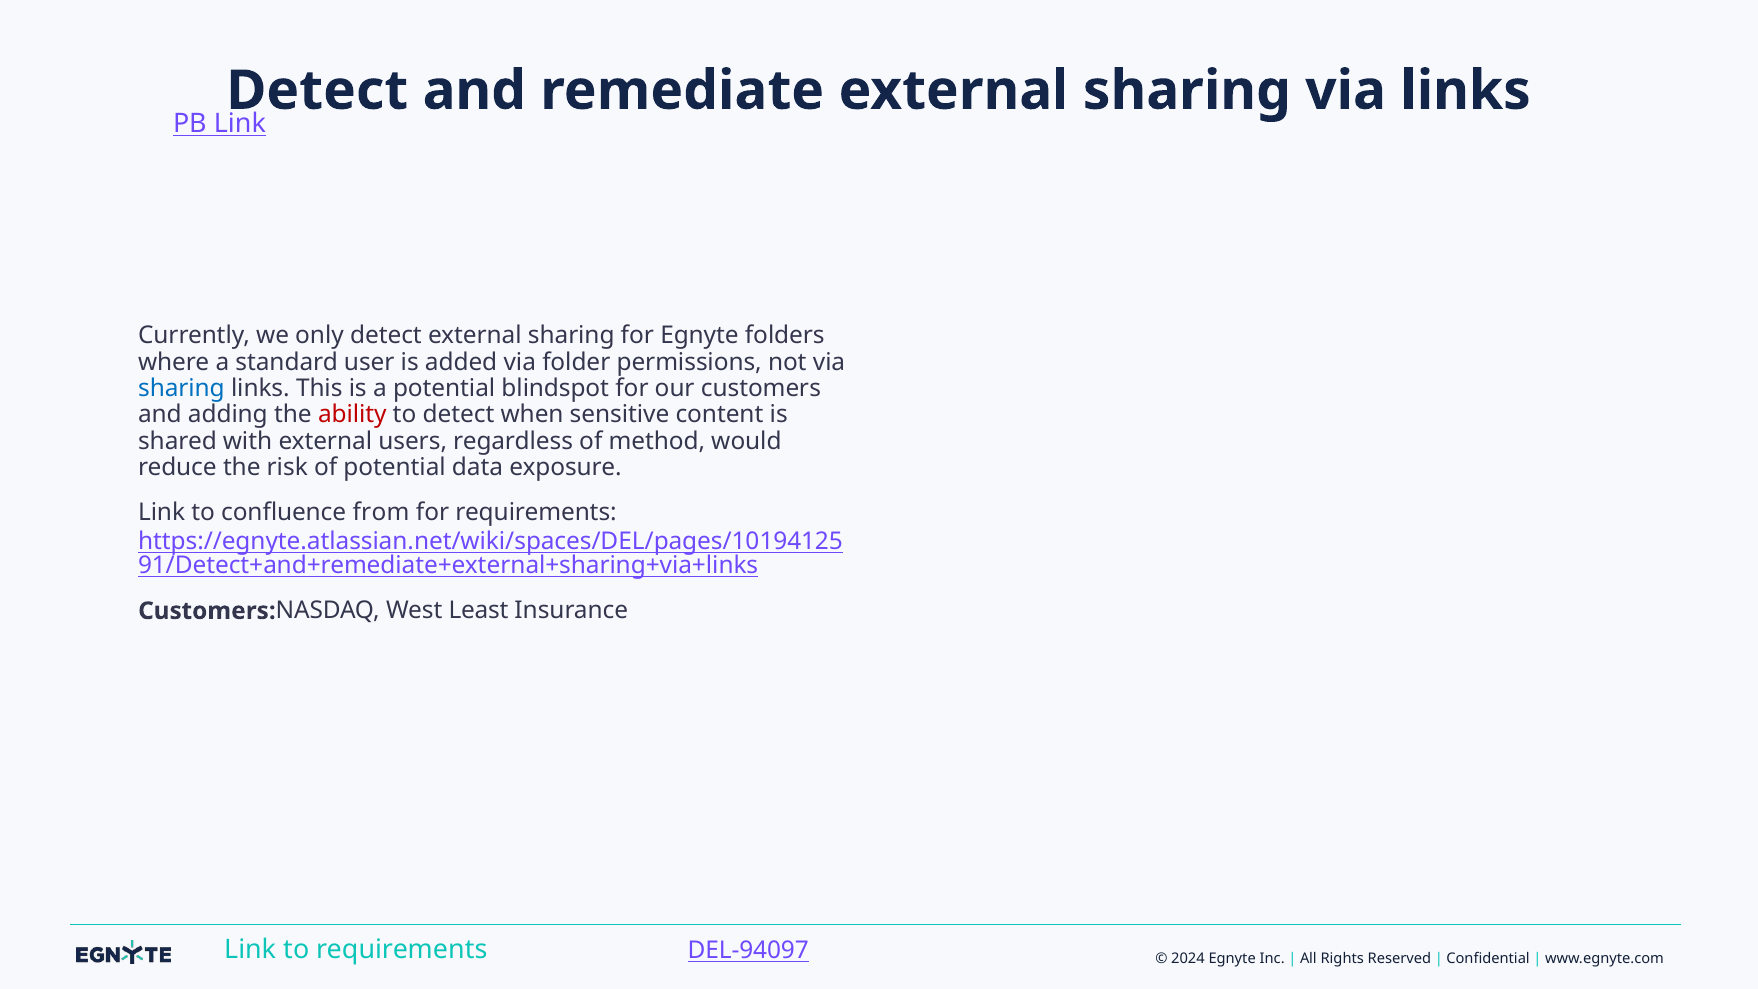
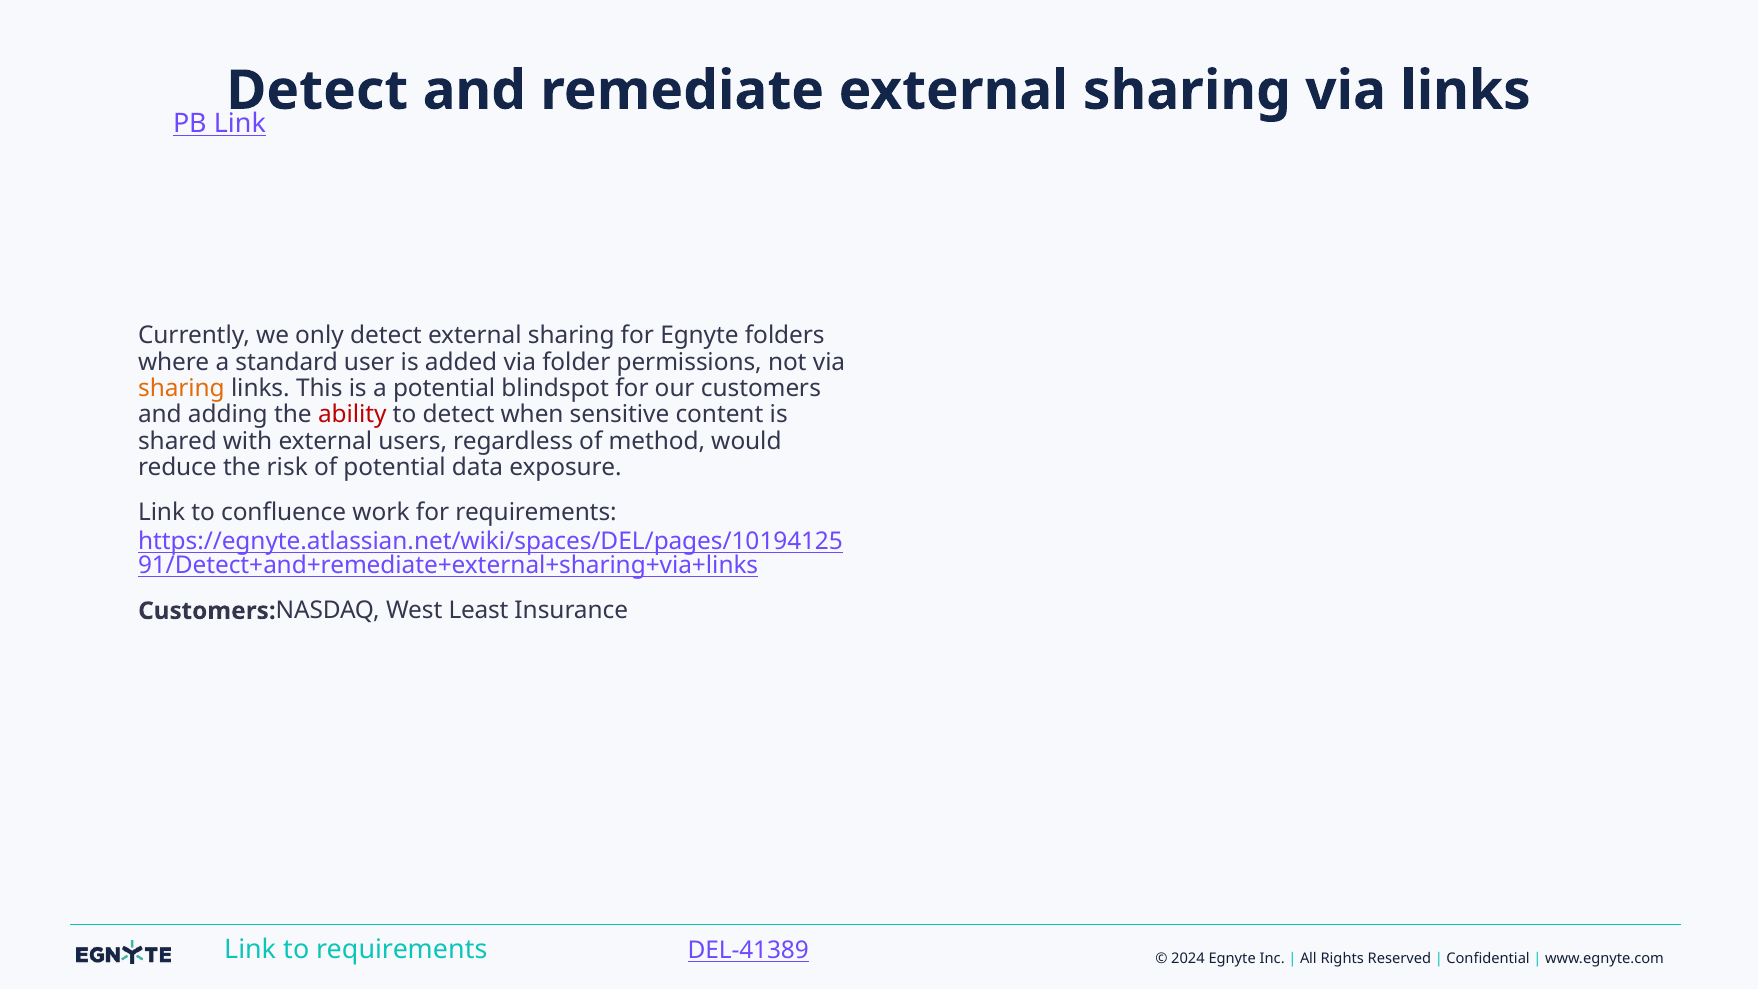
sharing colour: blue -> orange (181, 388)
from: from -> work (381, 512)
DEL-94097: DEL-94097 -> DEL-41389 (748, 951)
